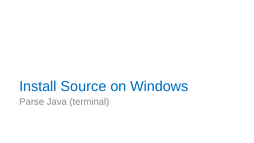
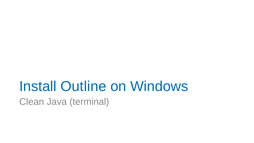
Source: Source -> Outline (83, 86)
Parse: Parse -> Clean (32, 102)
